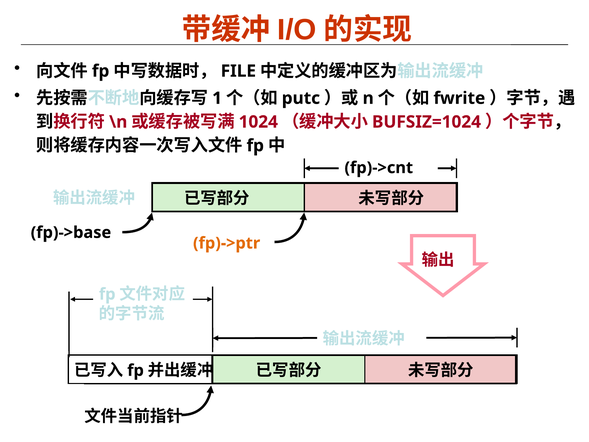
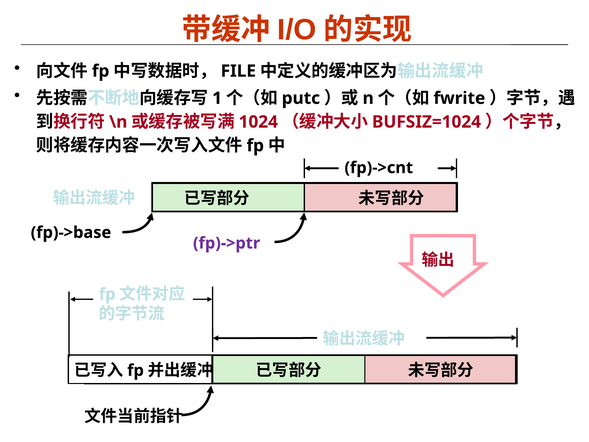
fp)->ptr colour: orange -> purple (227, 243)
